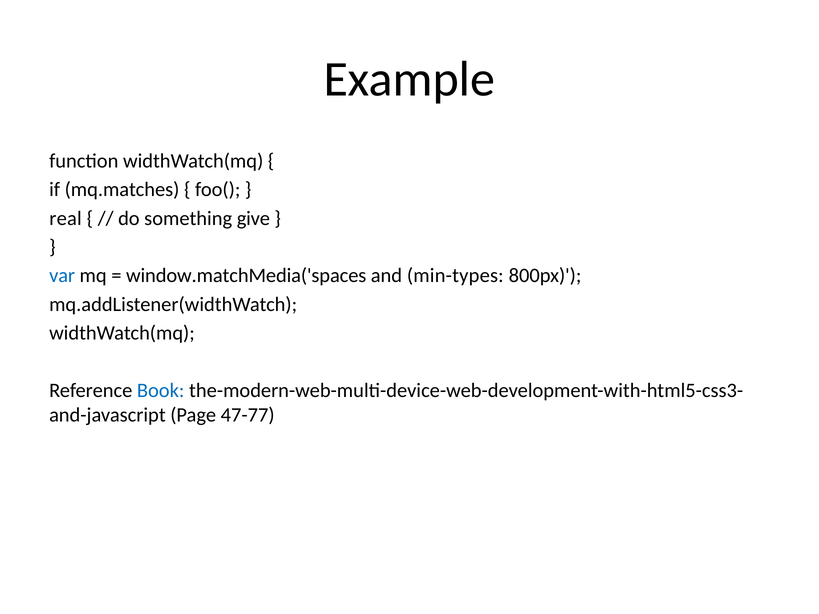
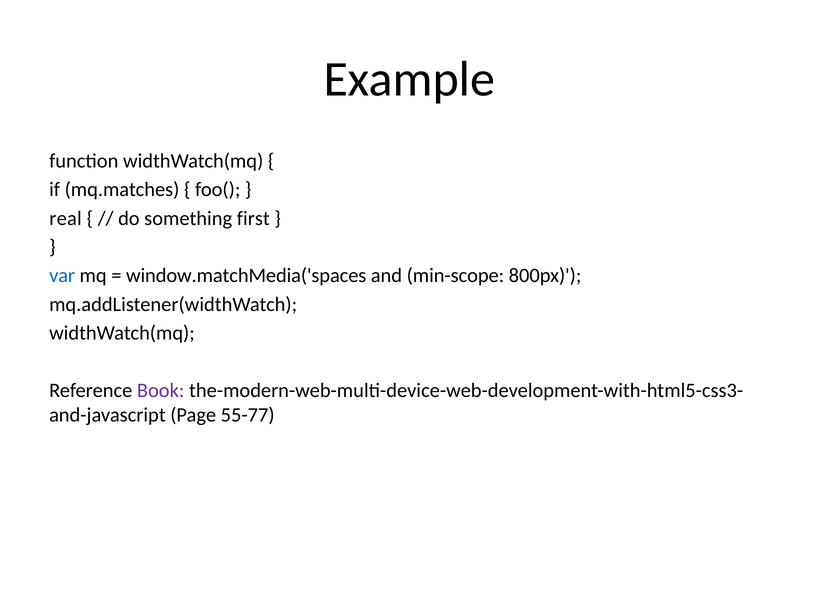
give: give -> first (253, 218)
min-types: min-types -> min-scope (455, 276)
Book colour: blue -> purple (161, 390)
47-77: 47-77 -> 55-77 (248, 415)
